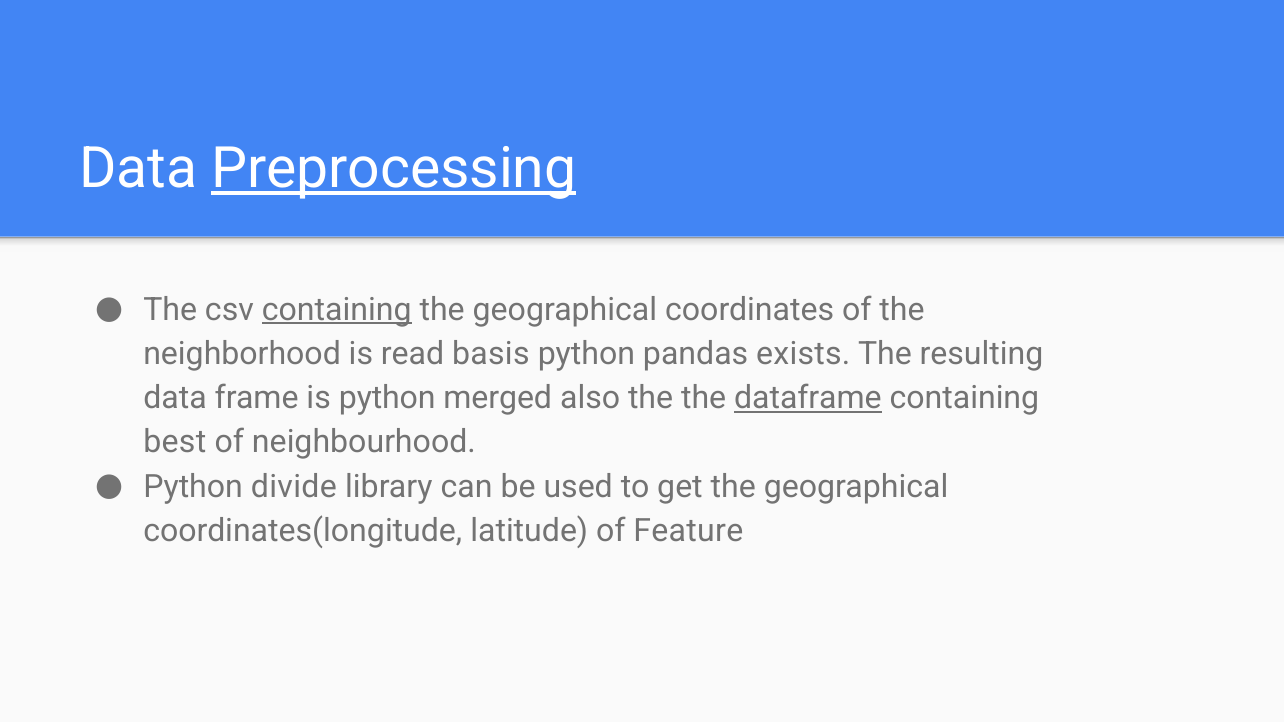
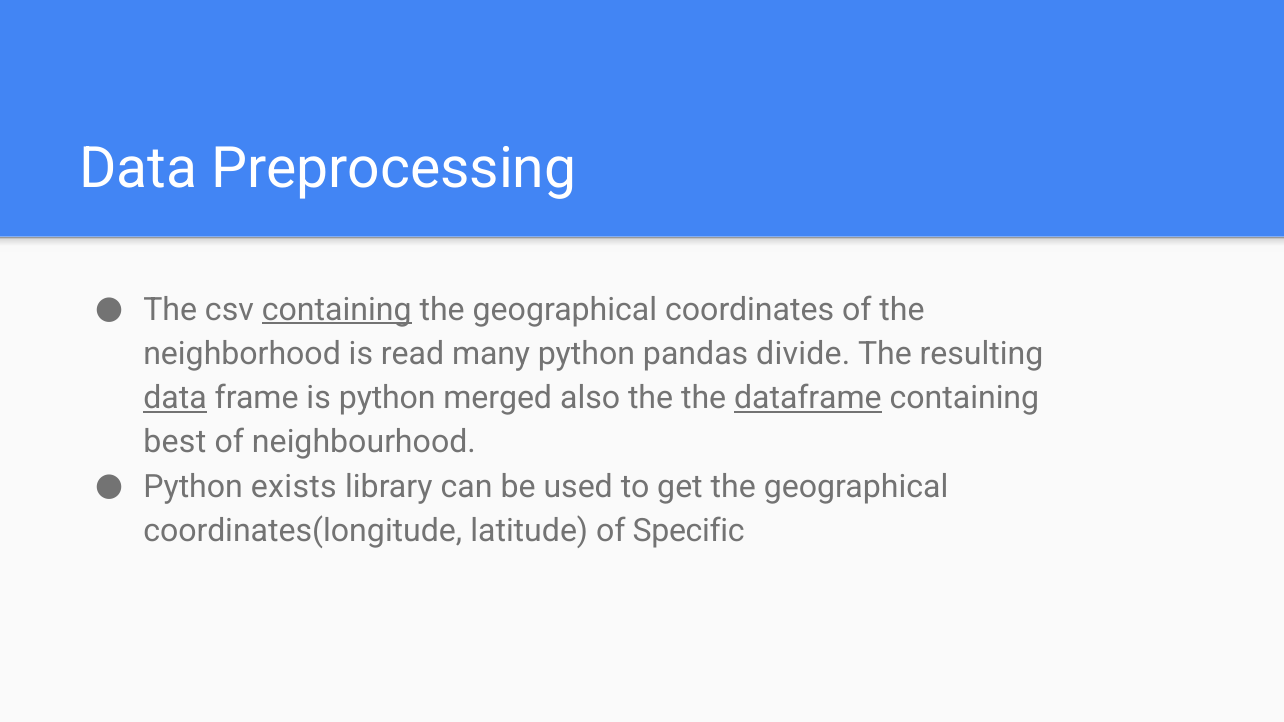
Preprocessing underline: present -> none (394, 168)
basis: basis -> many (491, 354)
exists: exists -> divide (803, 354)
data underline: none -> present (175, 398)
divide: divide -> exists (294, 487)
Feature: Feature -> Specific (689, 531)
